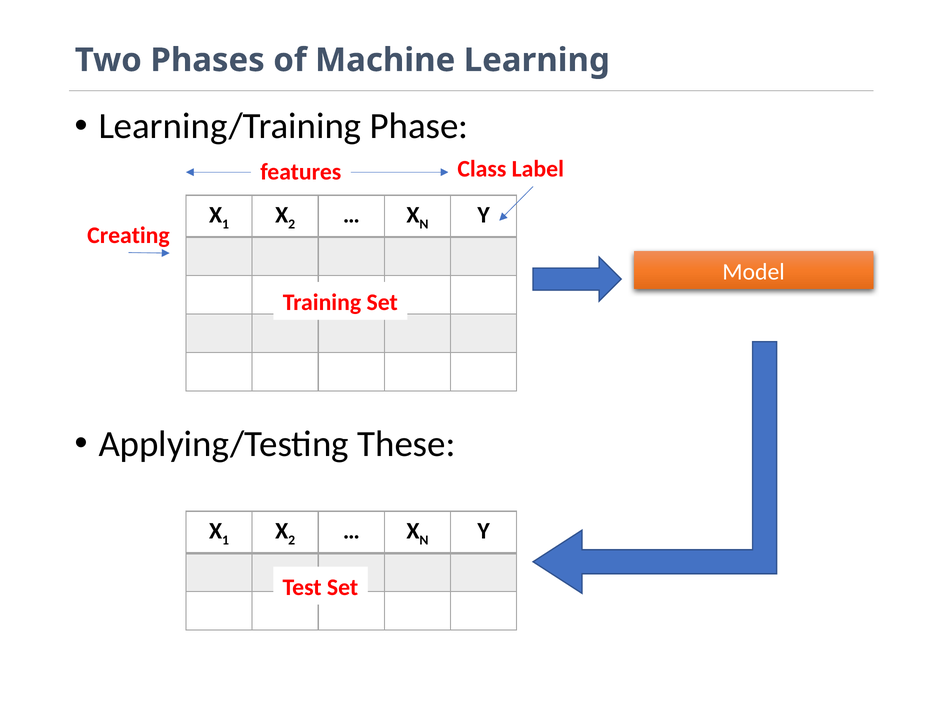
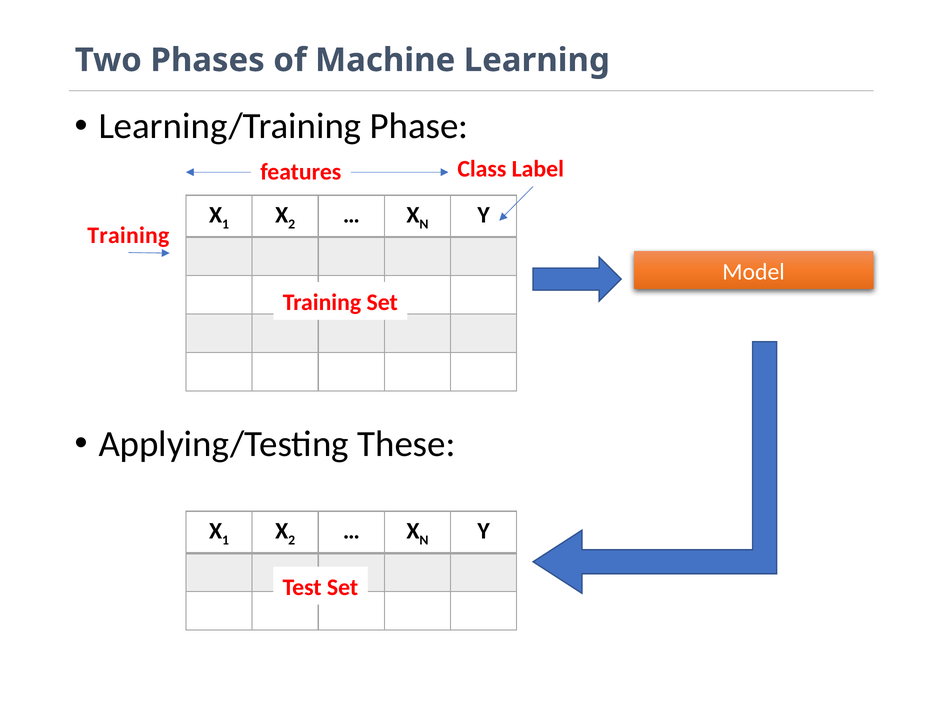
Creating: Creating -> Training (128, 235)
